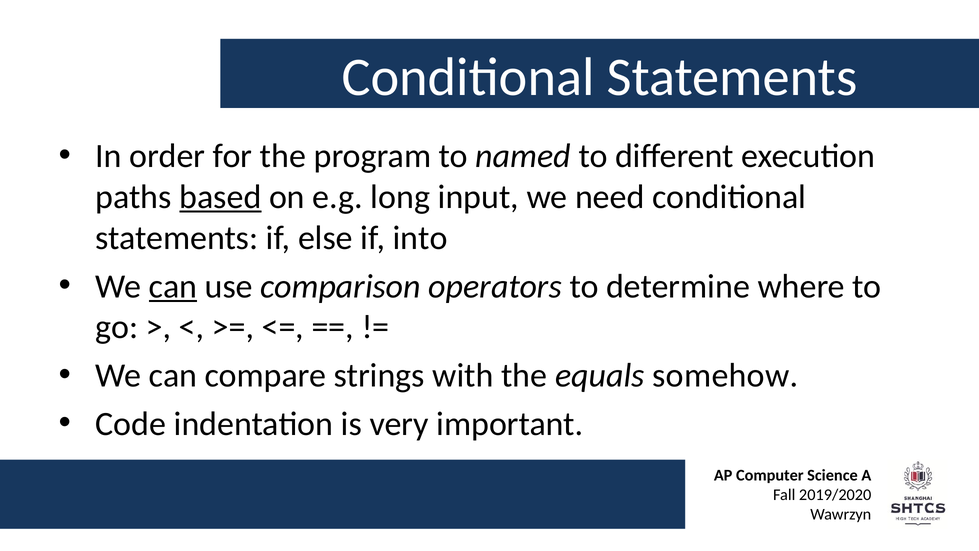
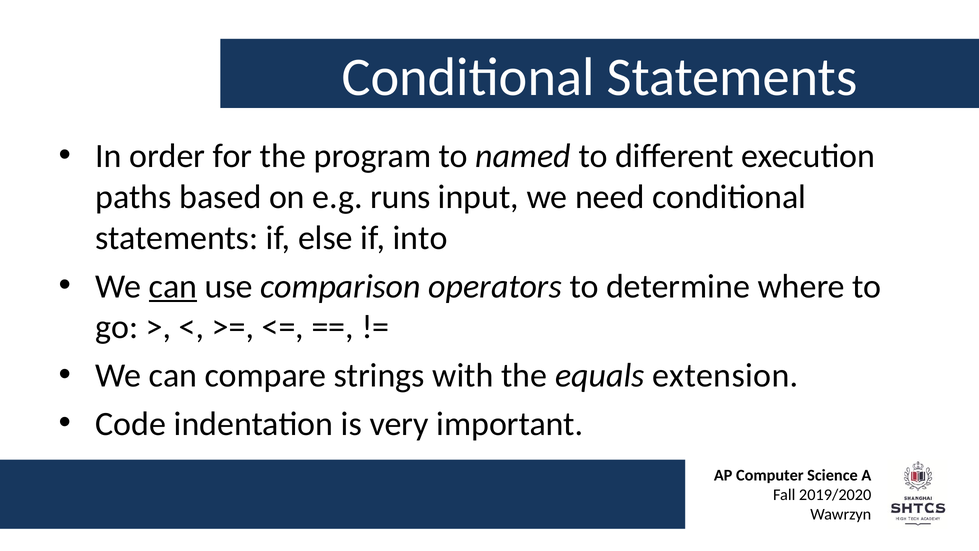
based underline: present -> none (220, 197)
long: long -> runs (400, 197)
somehow: somehow -> extension (725, 375)
